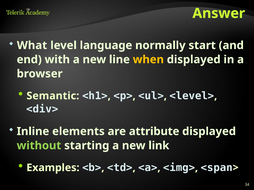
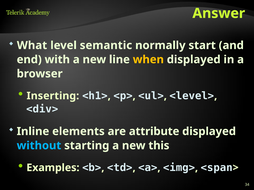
language: language -> semantic (106, 45)
Semantic: Semantic -> Inserting (53, 96)
without colour: light green -> light blue (39, 146)
link: link -> this (159, 146)
